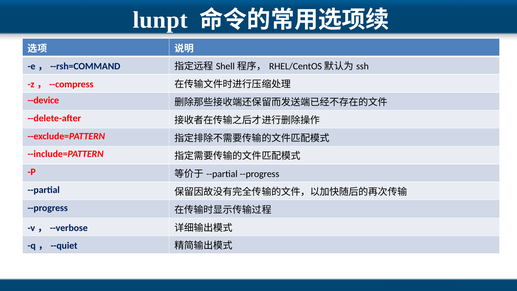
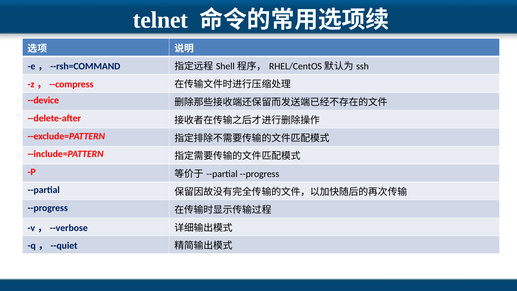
lunpt: lunpt -> telnet (160, 20)
